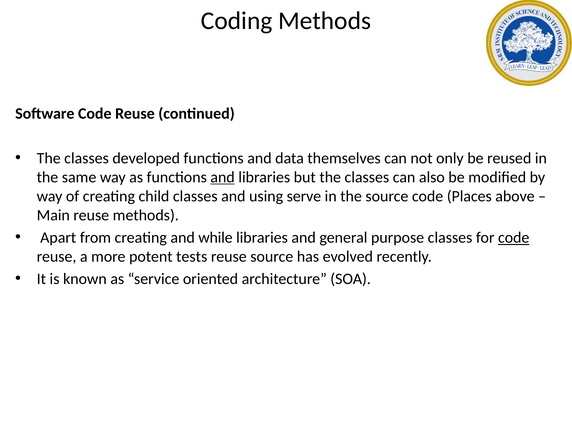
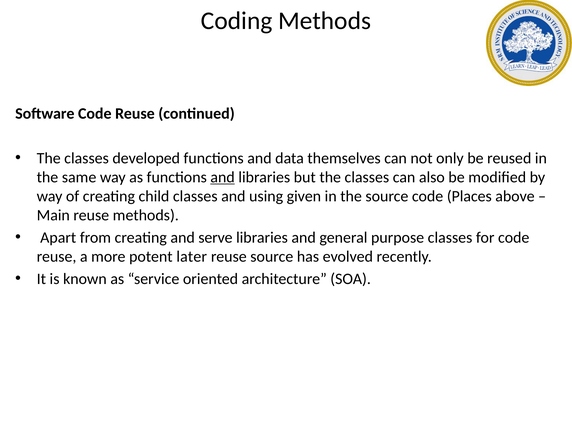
serve: serve -> given (304, 196)
while: while -> serve (215, 238)
code underline: present -> none (514, 238)
tests: tests -> later (192, 257)
